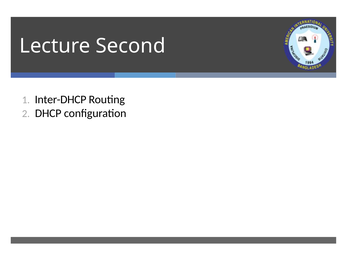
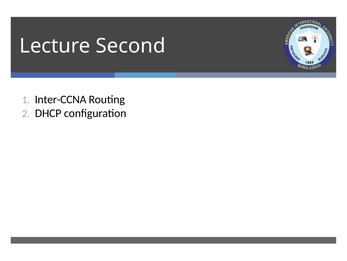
Inter-DHCP: Inter-DHCP -> Inter-CCNA (61, 99)
